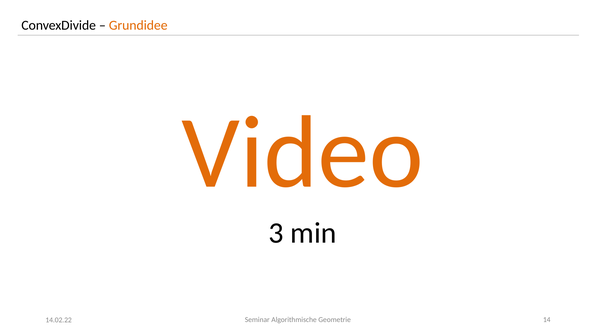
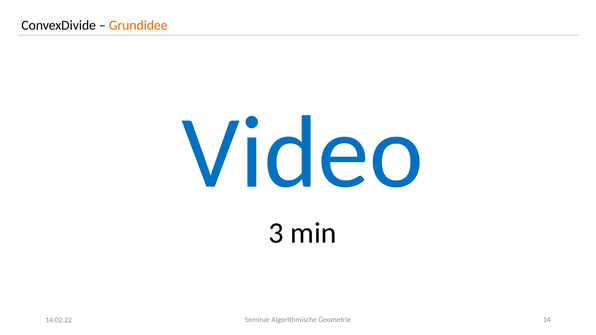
Video colour: orange -> blue (302, 153)
